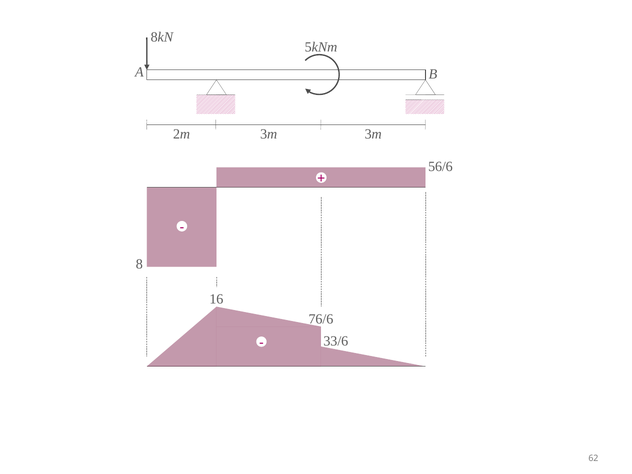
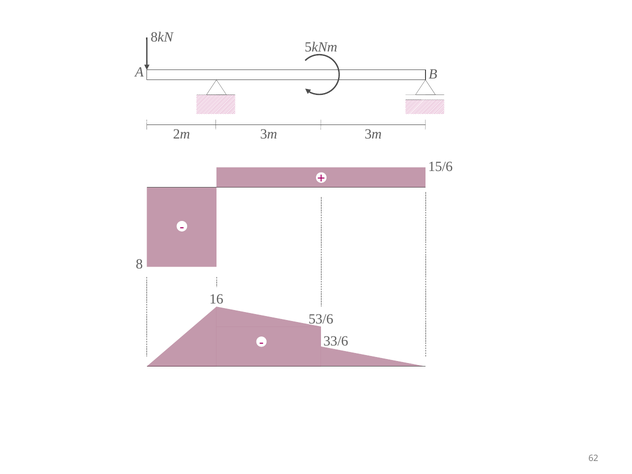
56/6: 56/6 -> 15/6 (440, 167)
76/6: 76/6 -> 53/6 (321, 319)
